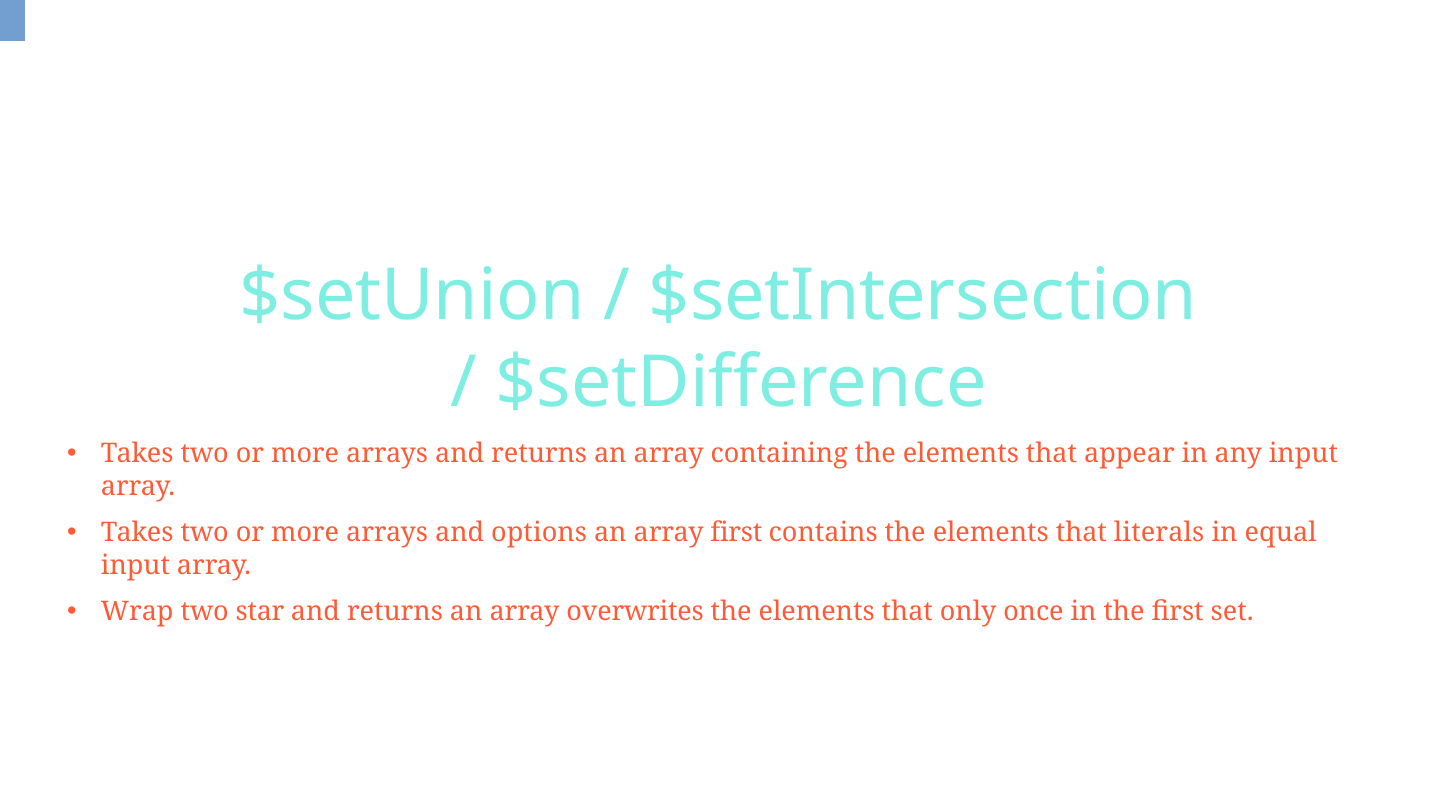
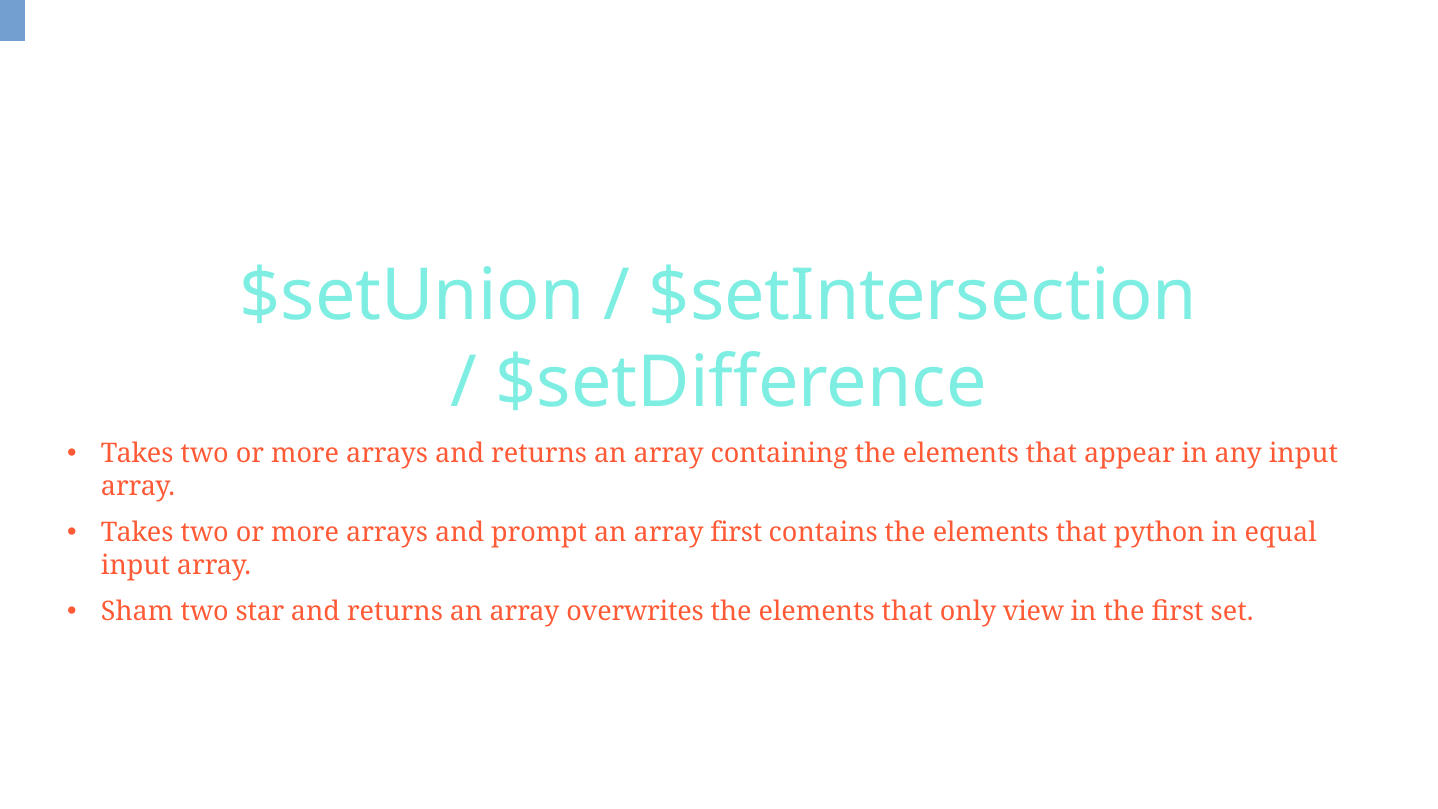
options: options -> prompt (539, 533)
literals: literals -> python (1159, 533)
Wrap: Wrap -> Sham (137, 612)
once: once -> view (1034, 612)
